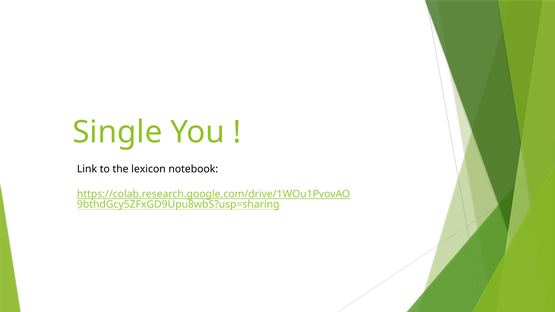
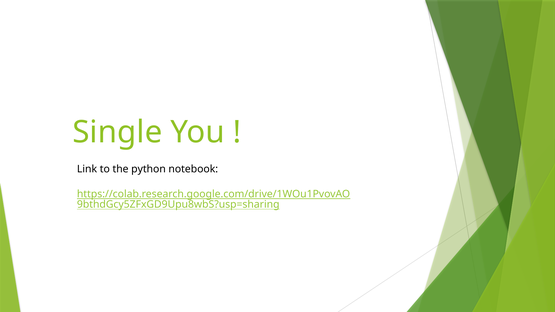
lexicon: lexicon -> python (149, 169)
